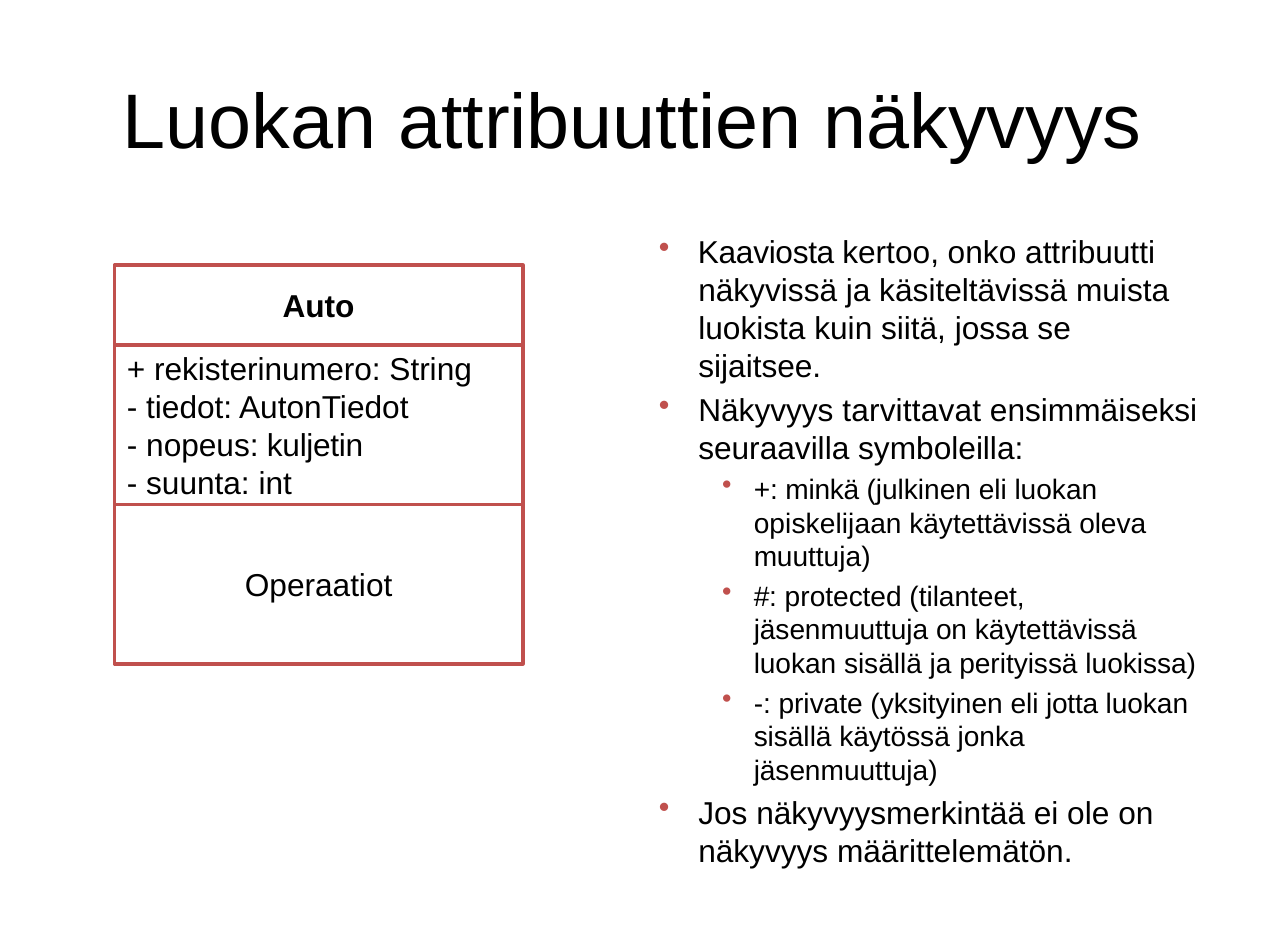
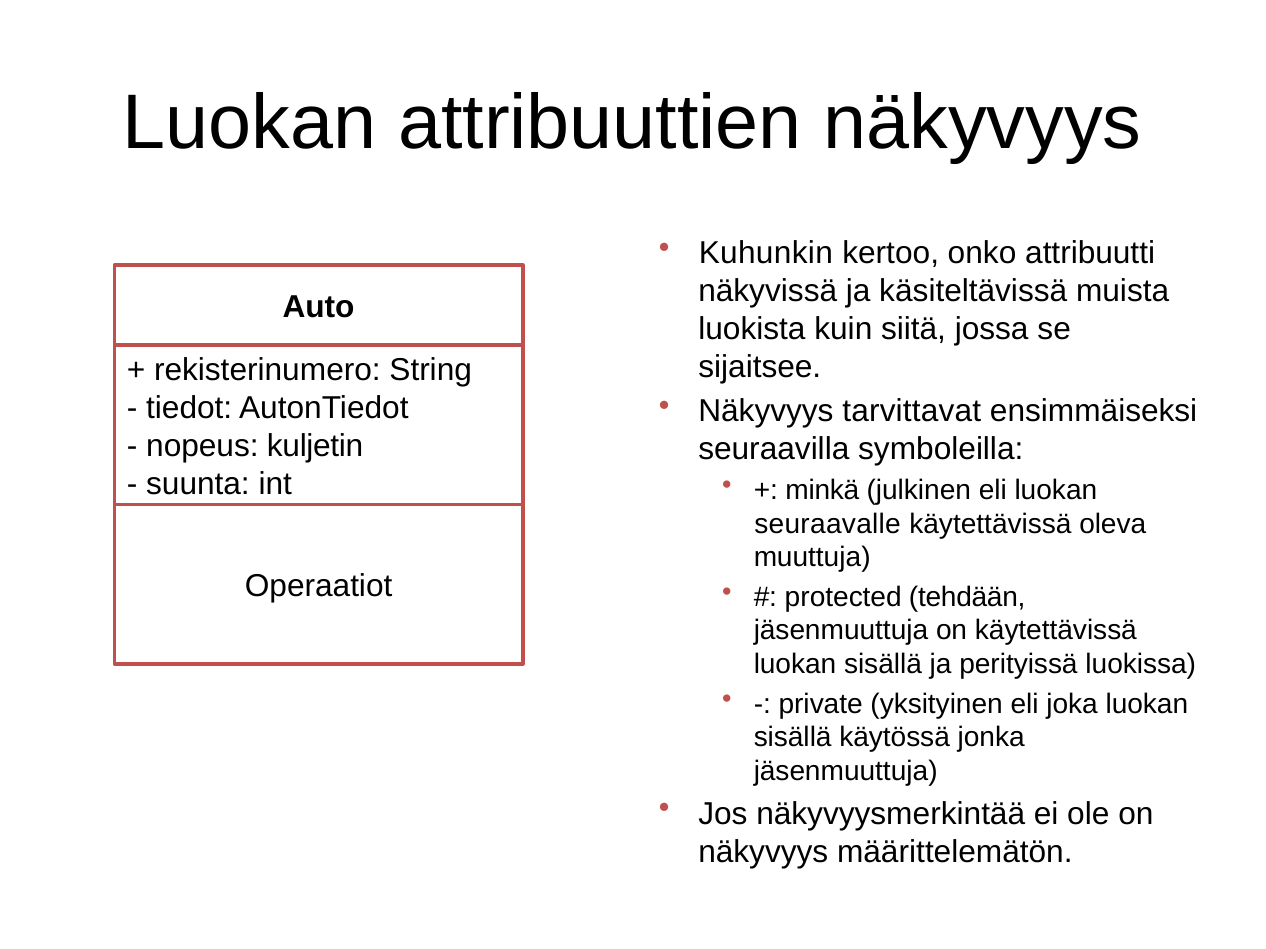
Kaaviosta: Kaaviosta -> Kuhunkin (766, 253)
opiskelijaan: opiskelijaan -> seuraavalle (828, 524)
tilanteet: tilanteet -> tehdään (967, 597)
jotta: jotta -> joka (1072, 704)
